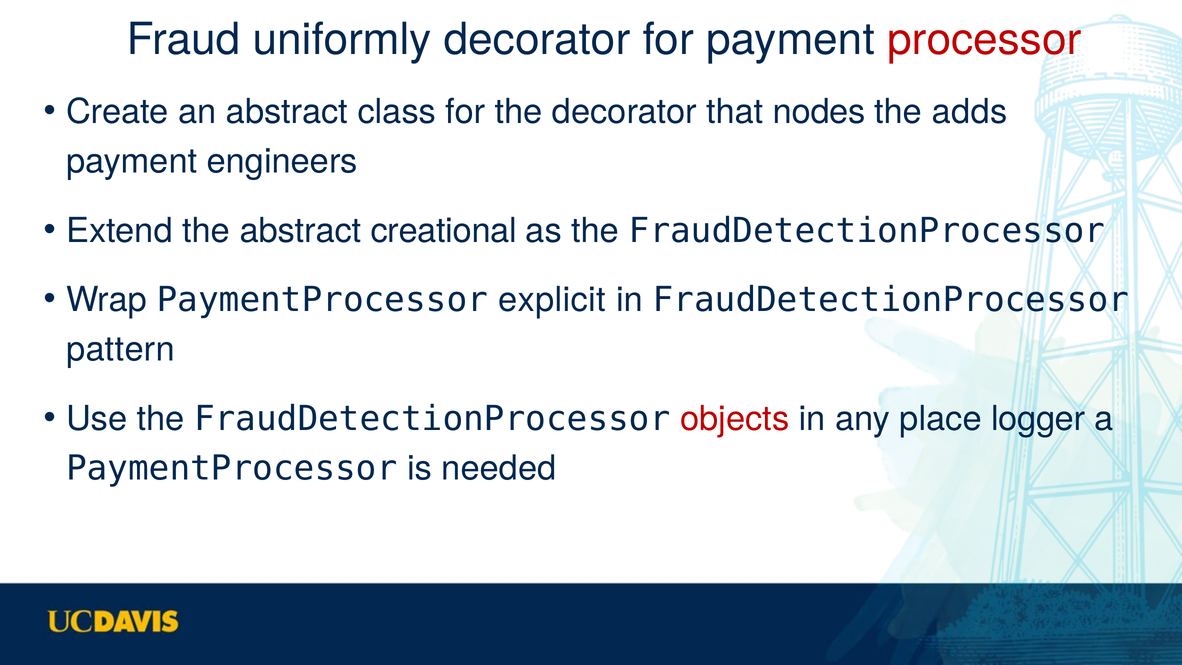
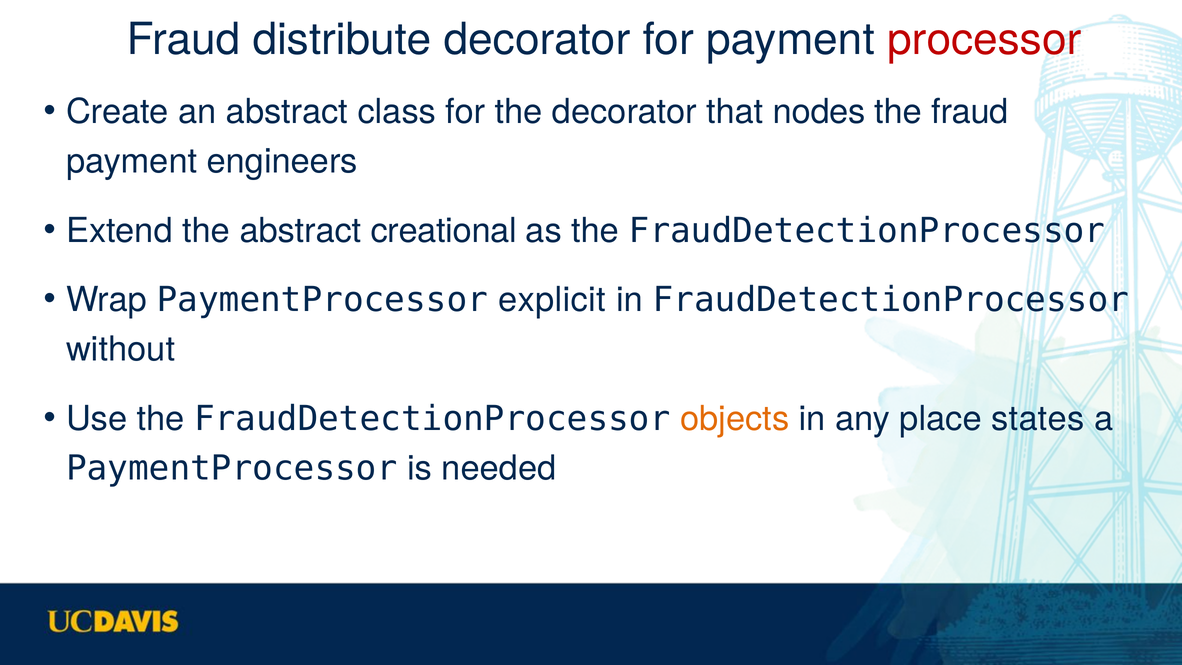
uniformly: uniformly -> distribute (342, 40)
the adds: adds -> fraud (970, 112)
pattern: pattern -> without (121, 349)
objects colour: red -> orange (735, 419)
logger: logger -> states (1038, 419)
